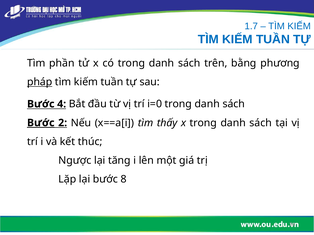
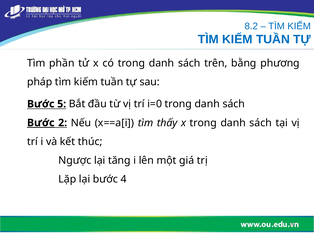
1.7: 1.7 -> 8.2 (251, 26)
pháp underline: present -> none (40, 82)
4: 4 -> 5 (62, 104)
8: 8 -> 4 (124, 180)
